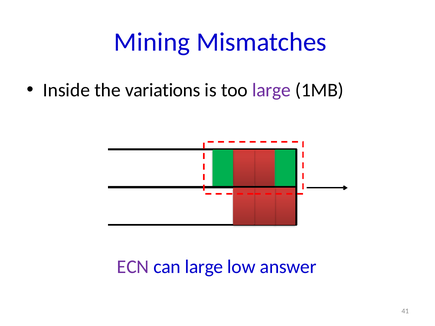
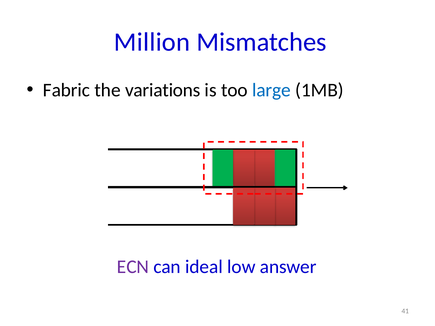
Mining: Mining -> Million (152, 42)
Inside: Inside -> Fabric (67, 90)
large colour: purple -> blue (272, 90)
can large: large -> ideal (204, 267)
